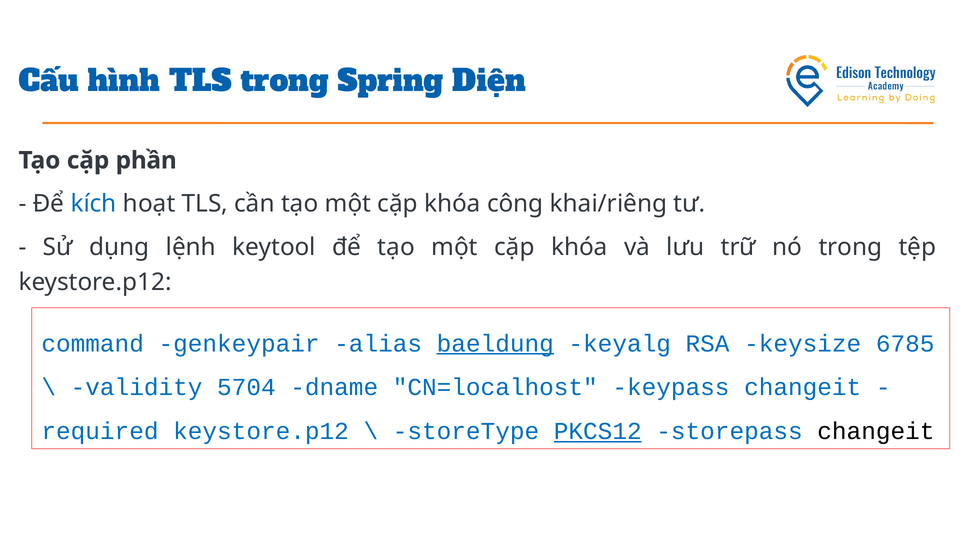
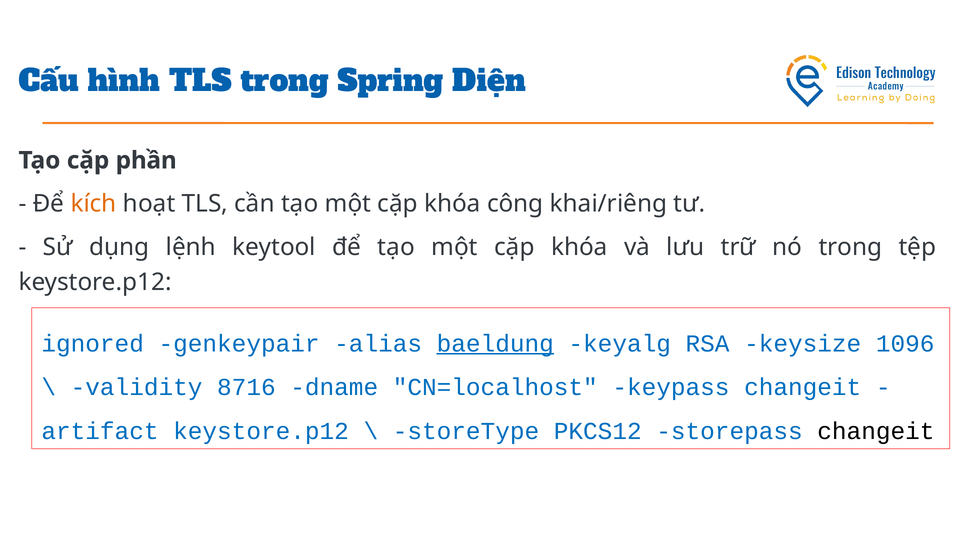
kích colour: blue -> orange (94, 204)
command: command -> ignored (93, 343)
6785: 6785 -> 1096 (905, 343)
5704: 5704 -> 8716 (246, 387)
required: required -> artifact (100, 431)
PKCS12 underline: present -> none (598, 431)
